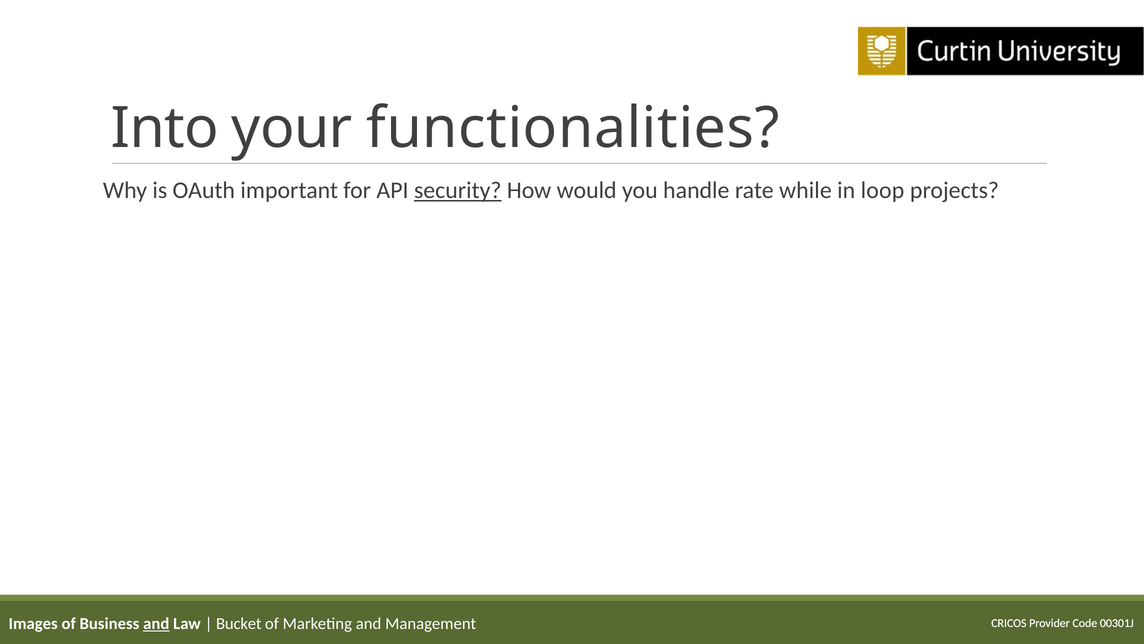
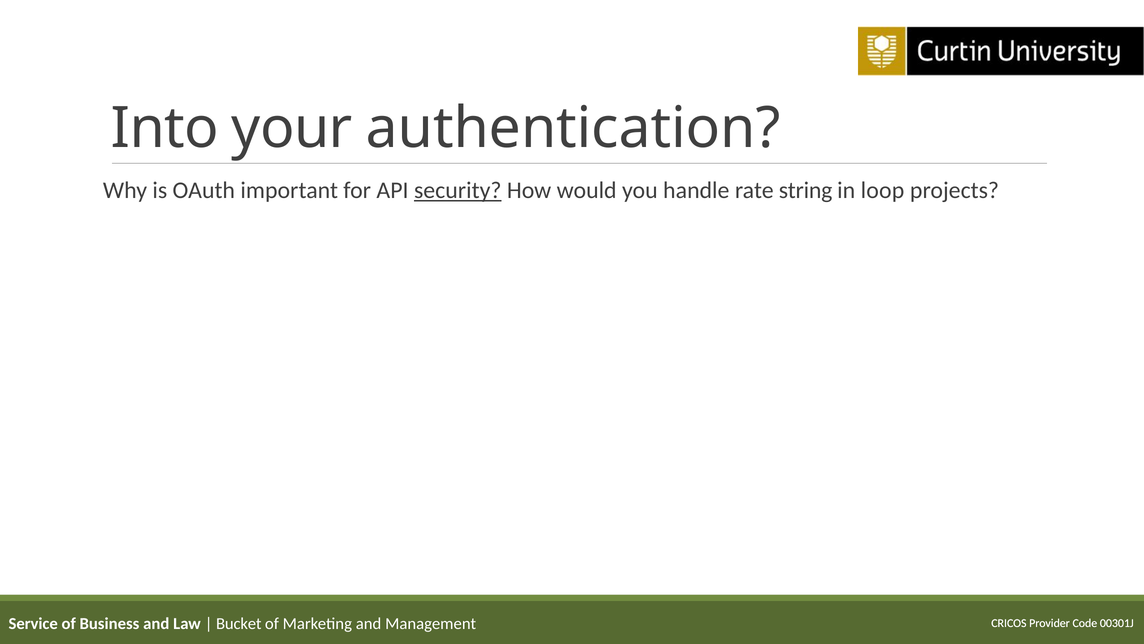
functionalities: functionalities -> authentication (573, 128)
while: while -> string (806, 190)
Images: Images -> Service (33, 623)
and underline: present -> none (156, 623)
